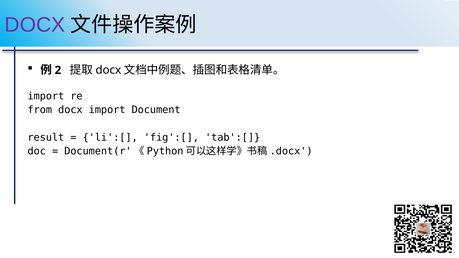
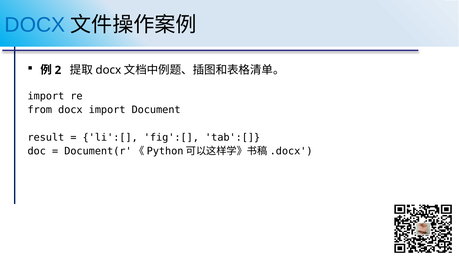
DOCX colour: purple -> blue (35, 25)
